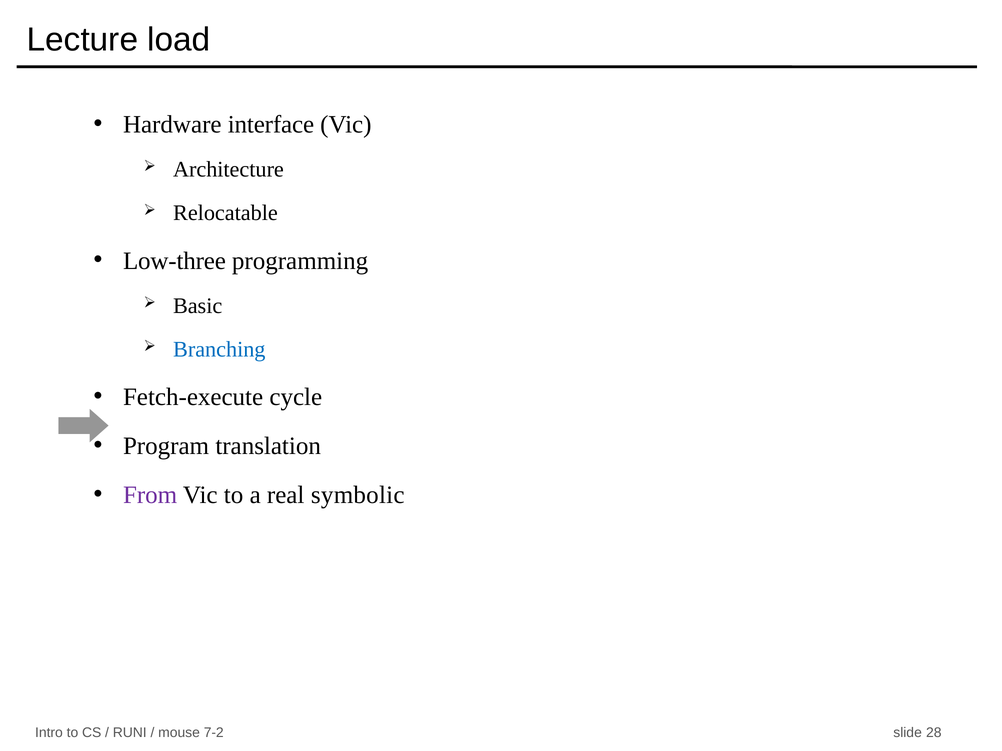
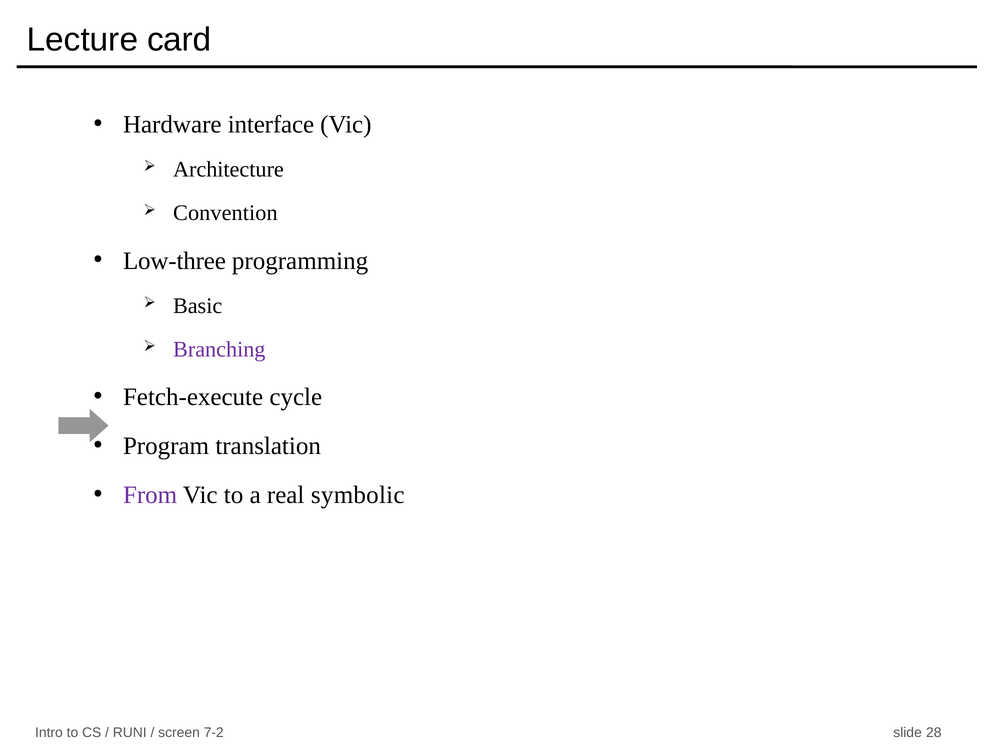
load: load -> card (179, 40)
Relocatable: Relocatable -> Convention (225, 213)
Branching colour: blue -> purple (219, 350)
mouse: mouse -> screen (179, 733)
